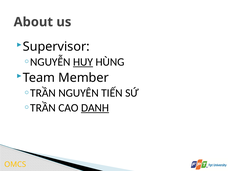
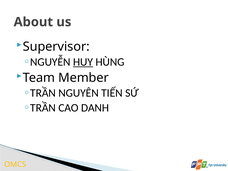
DANH underline: present -> none (95, 108)
